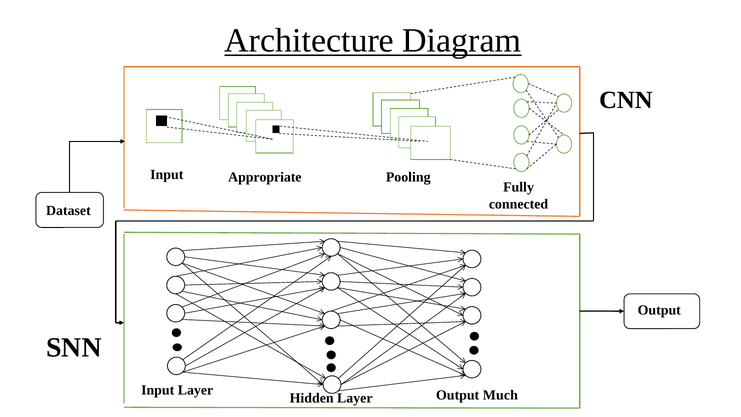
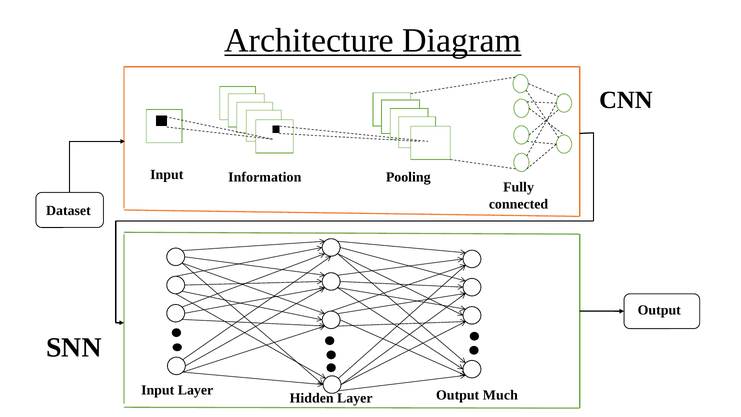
Appropriate: Appropriate -> Information (265, 177)
